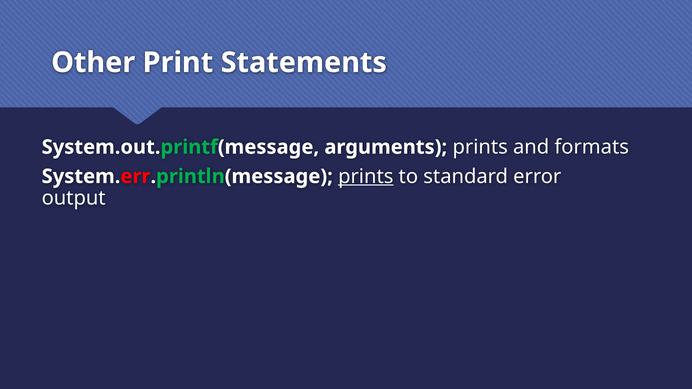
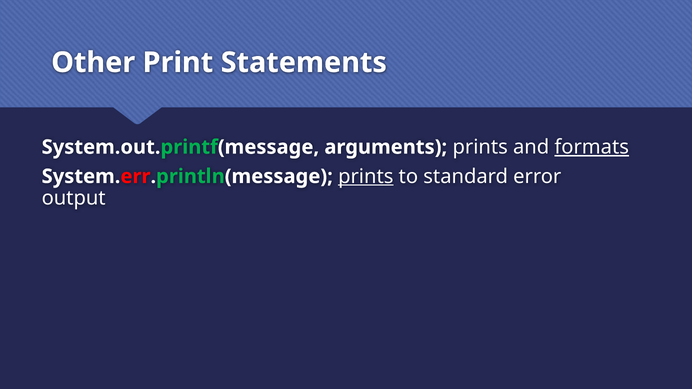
formats underline: none -> present (592, 147)
